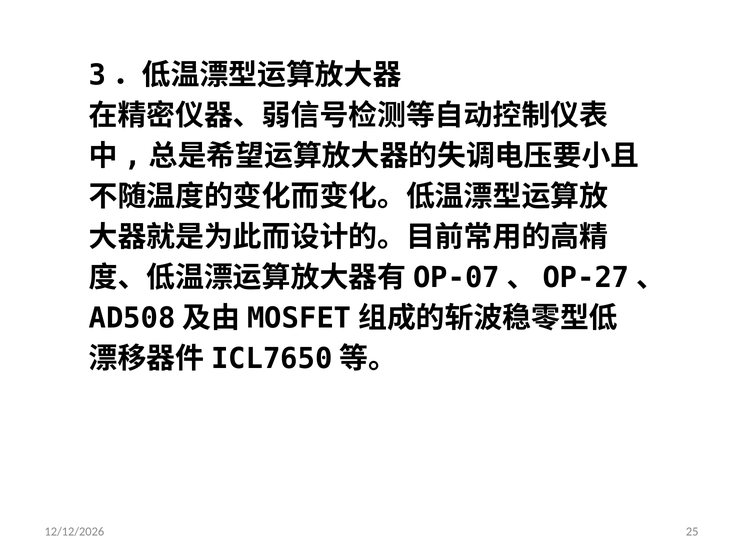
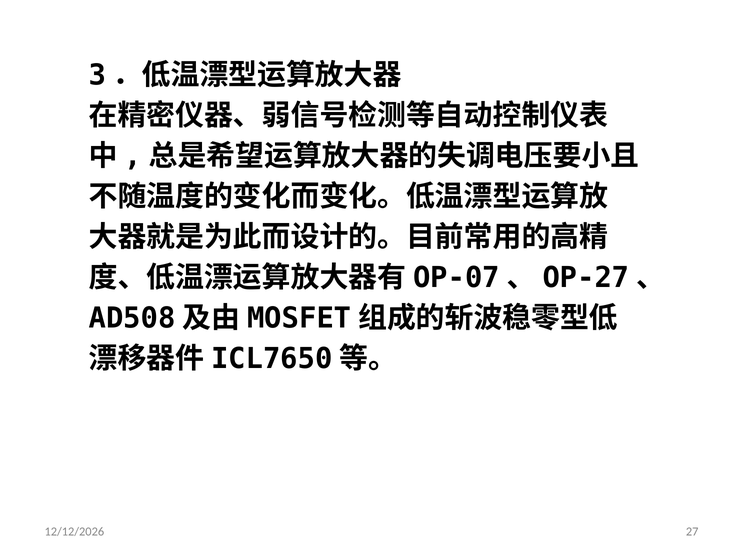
25: 25 -> 27 (692, 532)
